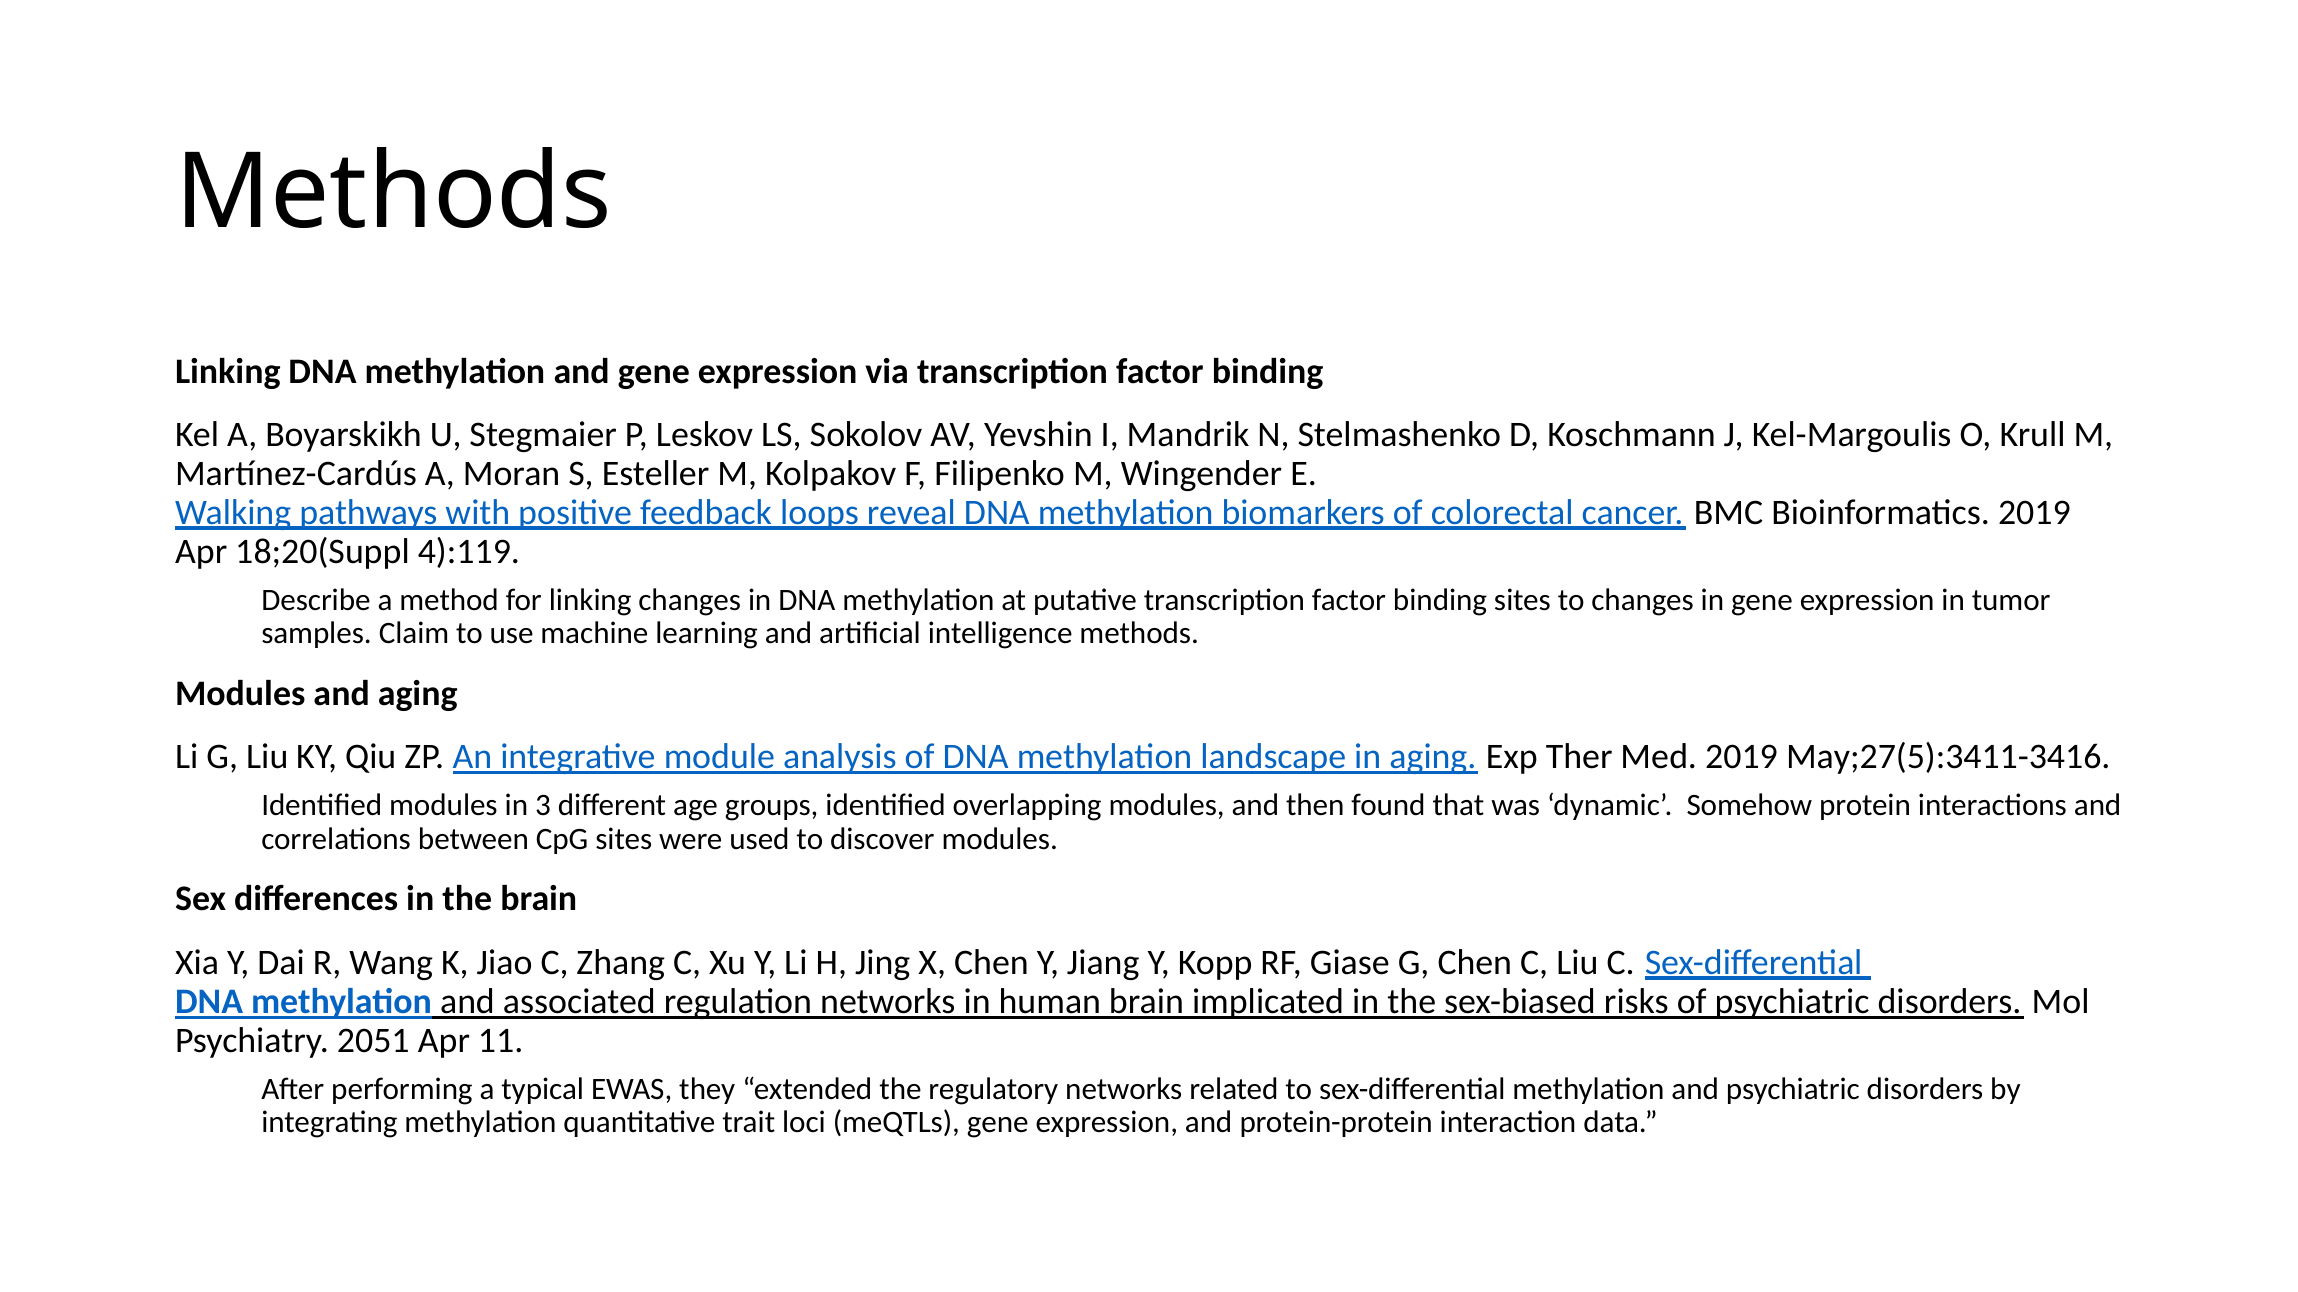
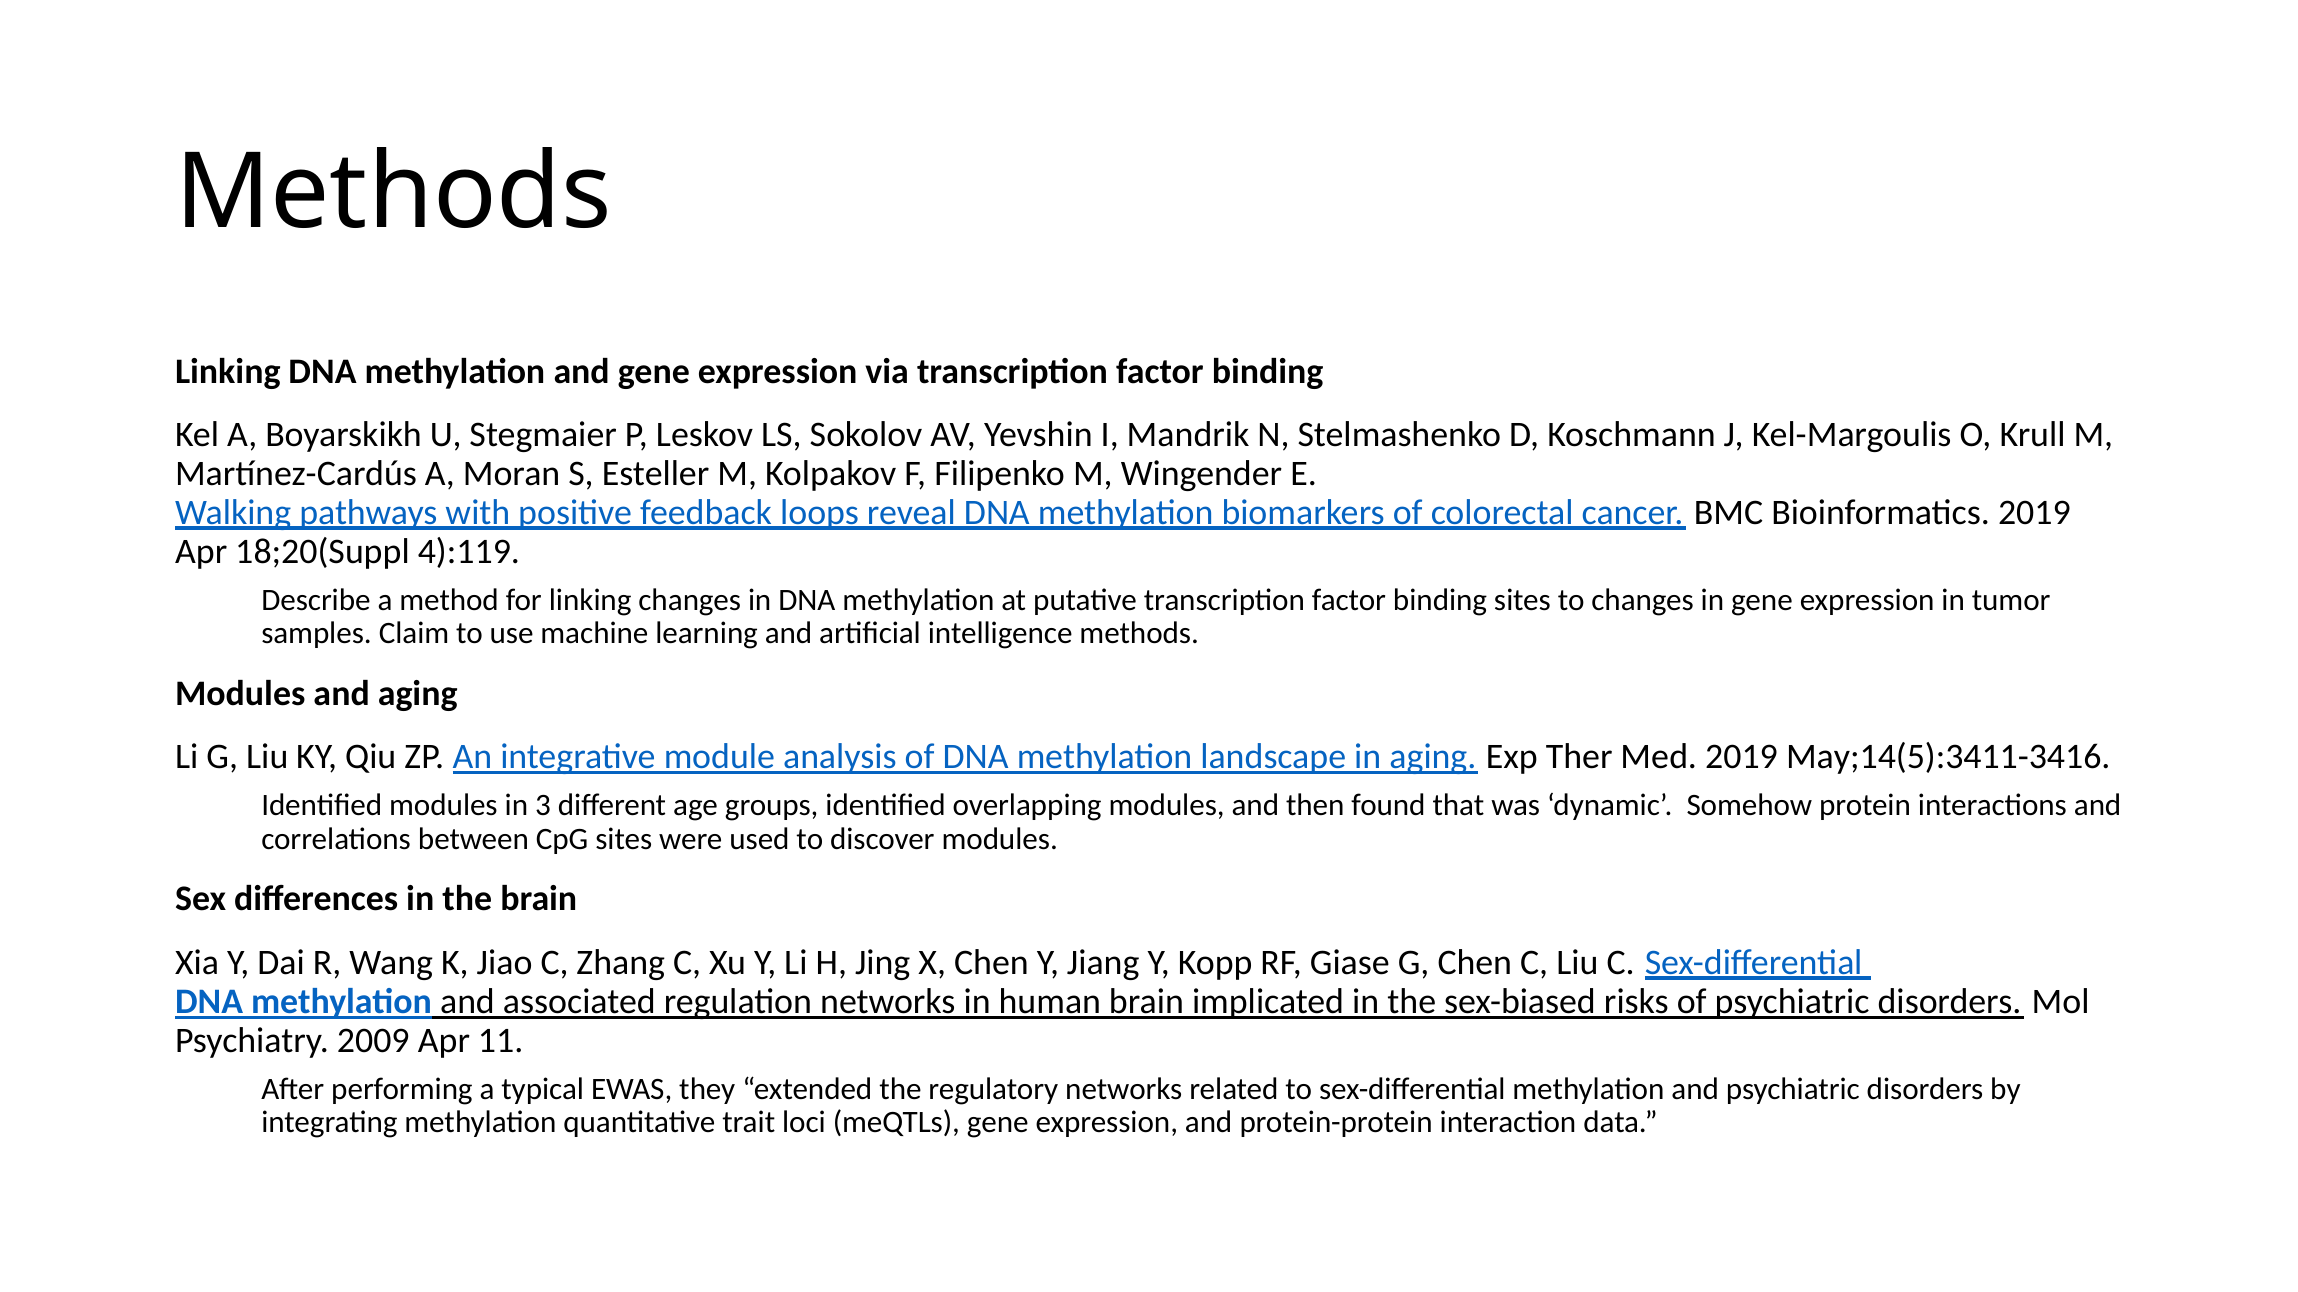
May;27(5):3411-3416: May;27(5):3411-3416 -> May;14(5):3411-3416 (1948, 757)
2051: 2051 -> 2009 (373, 1041)
